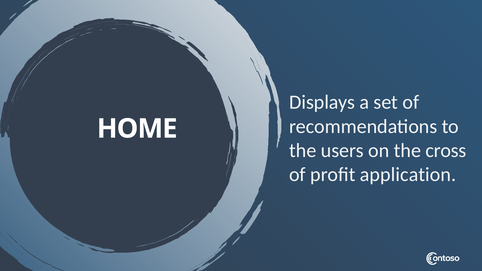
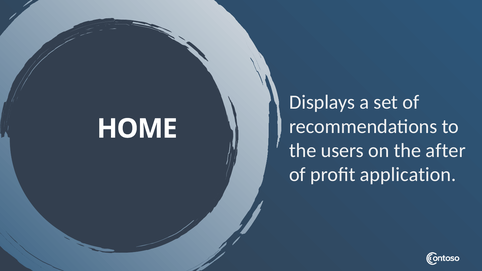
cross: cross -> after (446, 151)
